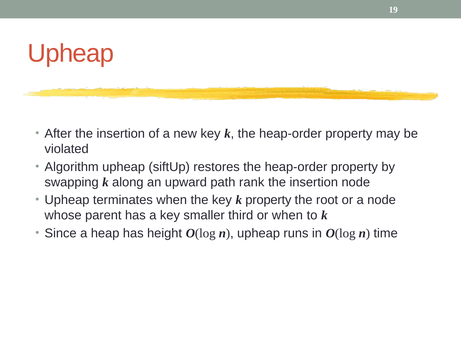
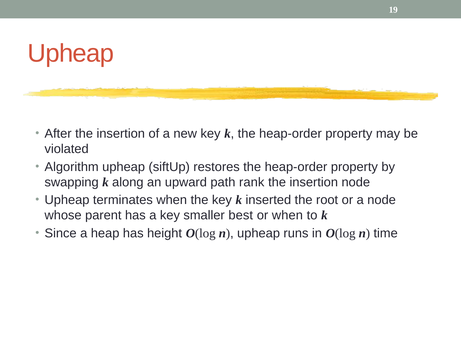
k property: property -> inserted (268, 201)
third: third -> best (241, 216)
